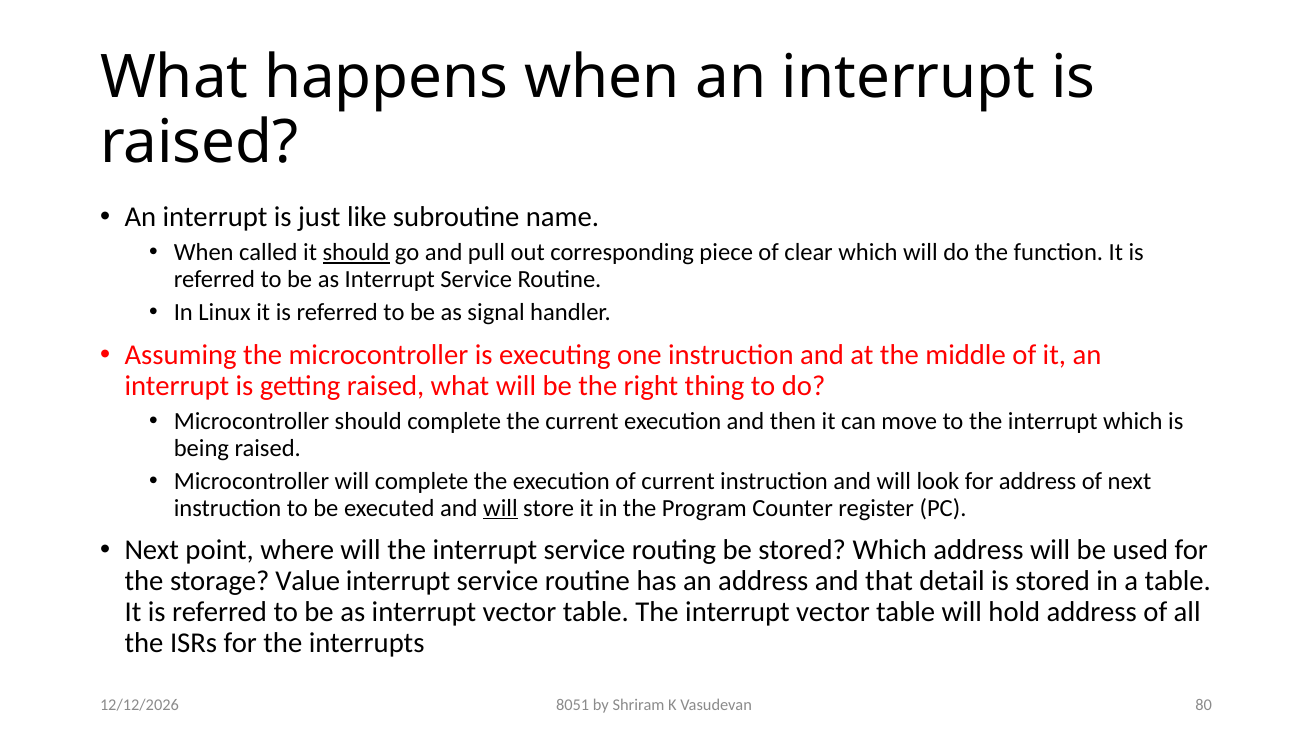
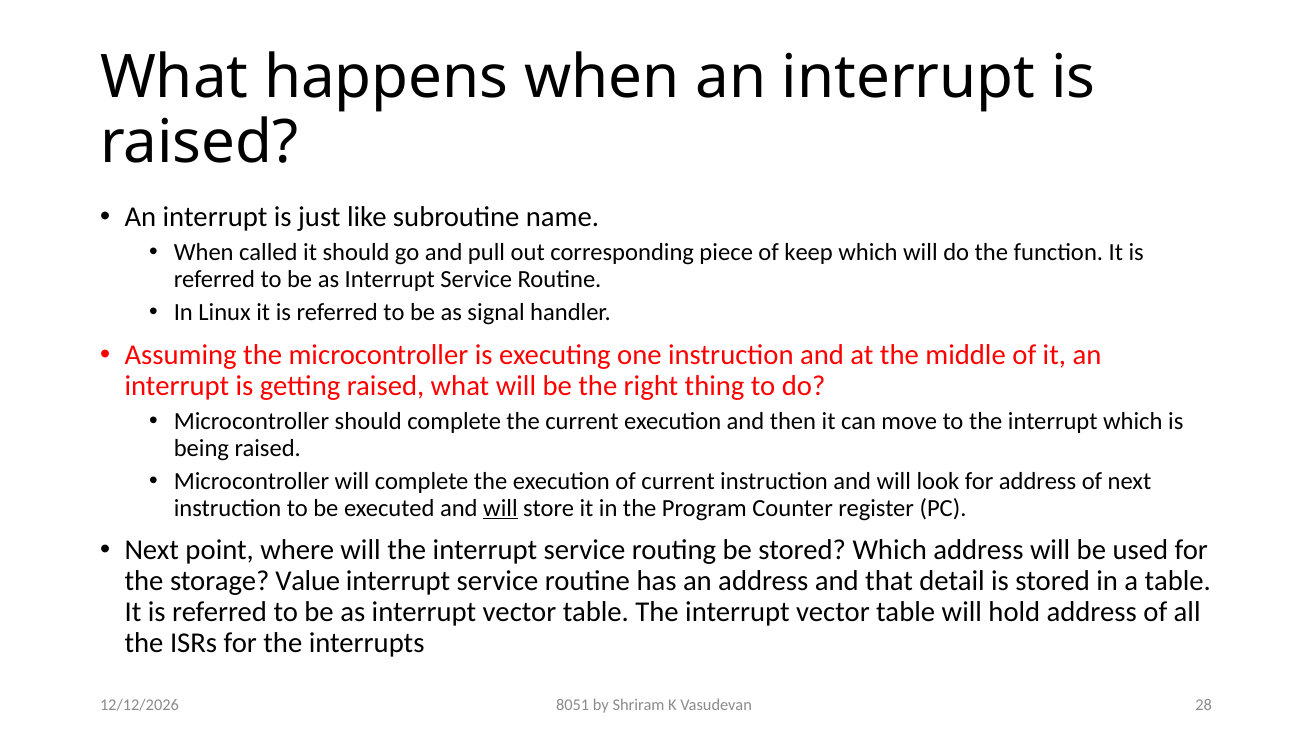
should underline: present -> none (356, 252)
clear: clear -> keep (809, 252)
80: 80 -> 28 (1204, 705)
